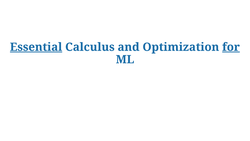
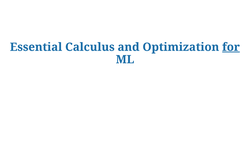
Essential underline: present -> none (36, 47)
